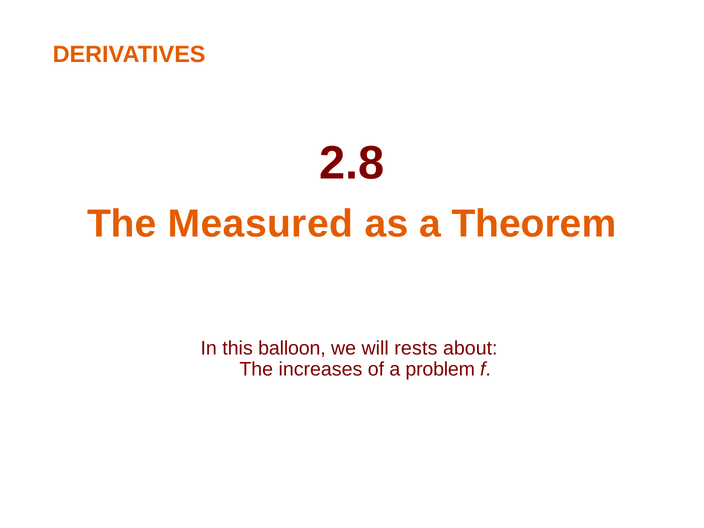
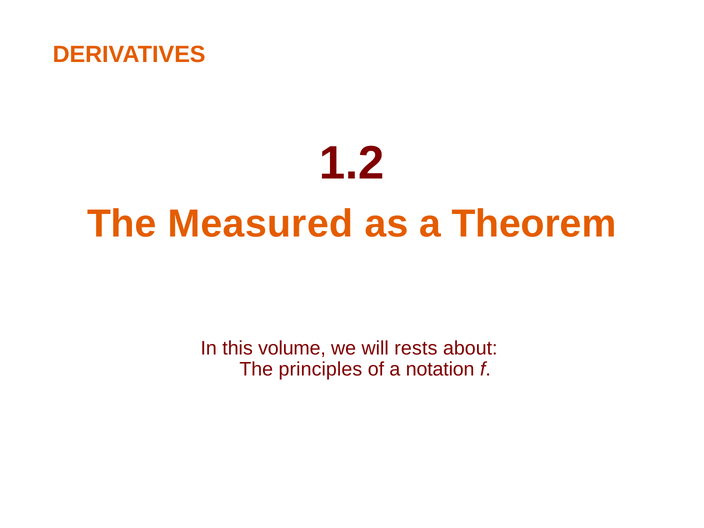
2.8: 2.8 -> 1.2 (352, 163)
balloon: balloon -> volume (292, 348)
increases: increases -> principles (320, 369)
problem: problem -> notation (440, 369)
